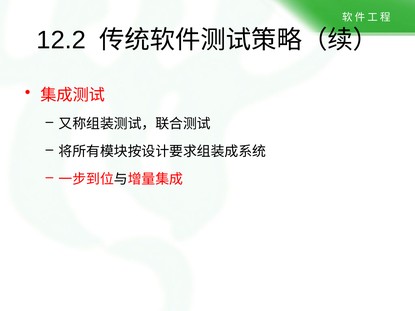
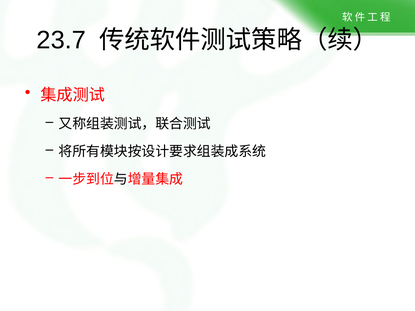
12.2: 12.2 -> 23.7 (61, 40)
